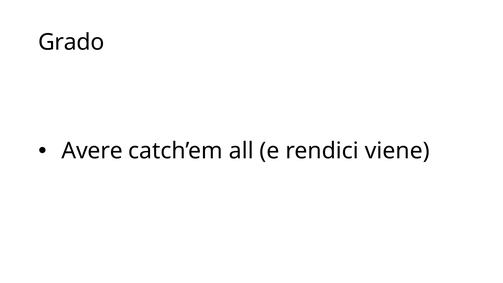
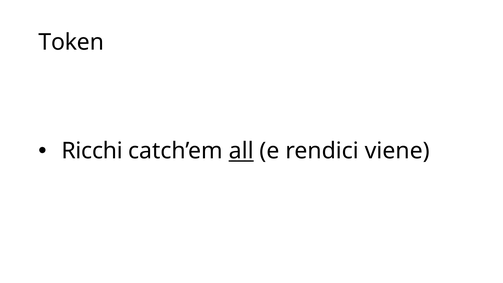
Grado: Grado -> Token (71, 42)
Avere: Avere -> Ricchi (92, 151)
all underline: none -> present (241, 151)
